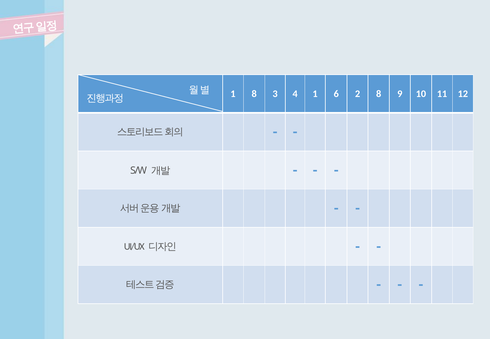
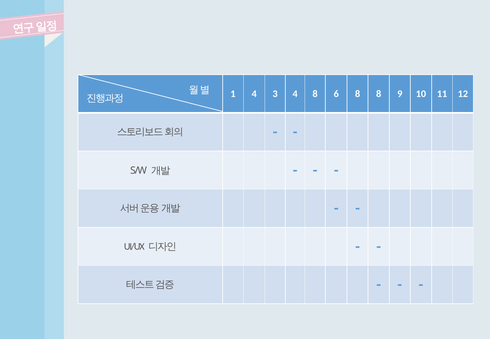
1 8: 8 -> 4 (254, 94)
4 1: 1 -> 8 (315, 94)
6 2: 2 -> 8 (358, 94)
